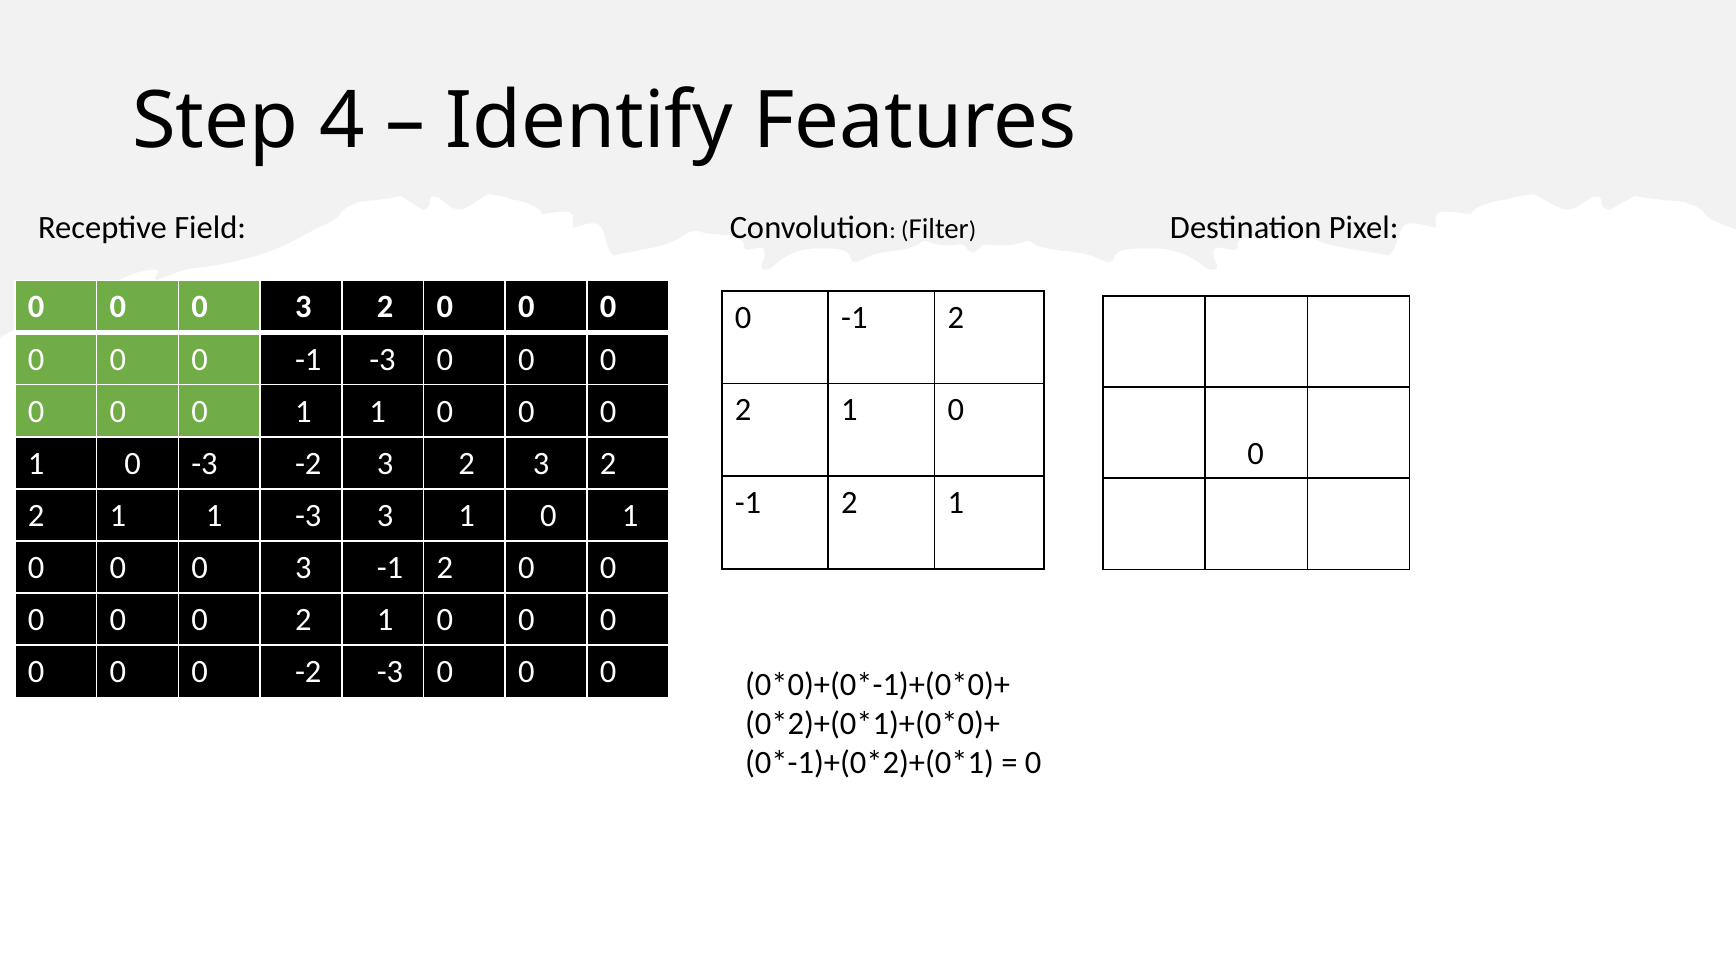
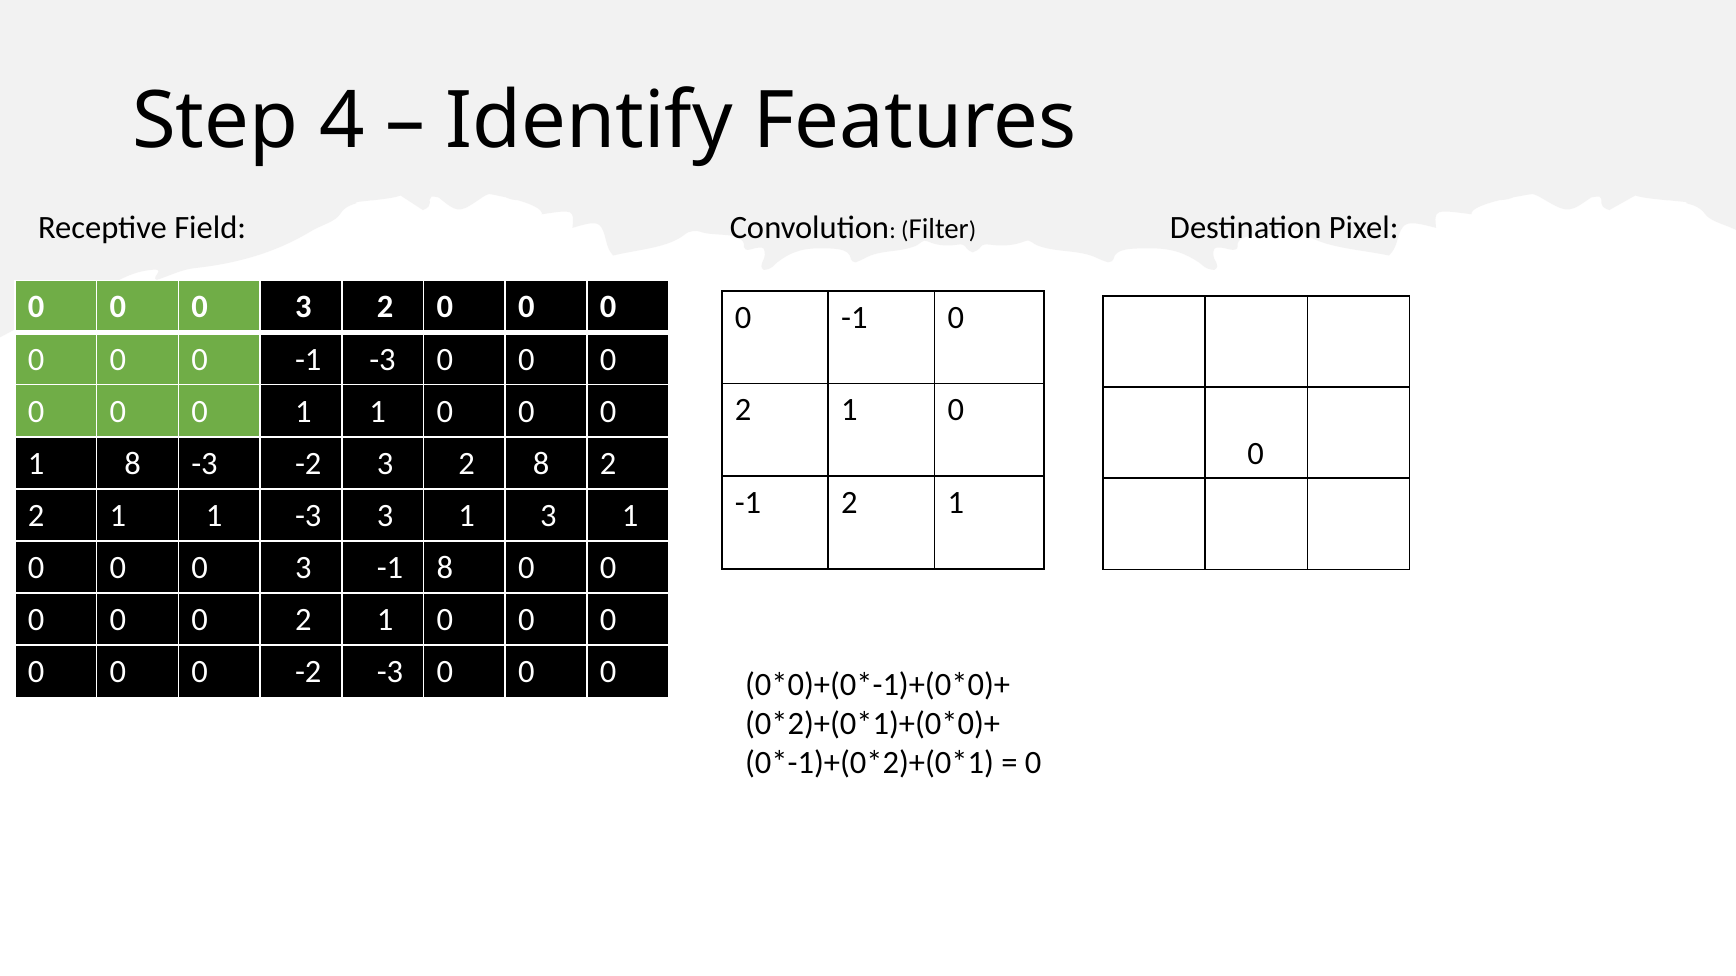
2: 2 -> 0 (956, 318)
0: 0 -> 8 (132, 464)
2 3: 3 -> 8 (541, 464)
3 1 0: 0 -> 3 (548, 516)
3 -1 2: 2 -> 8 (445, 568)
